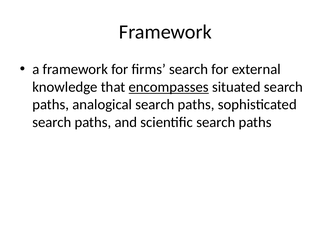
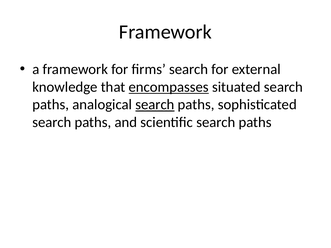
search underline: none -> present (155, 105)
